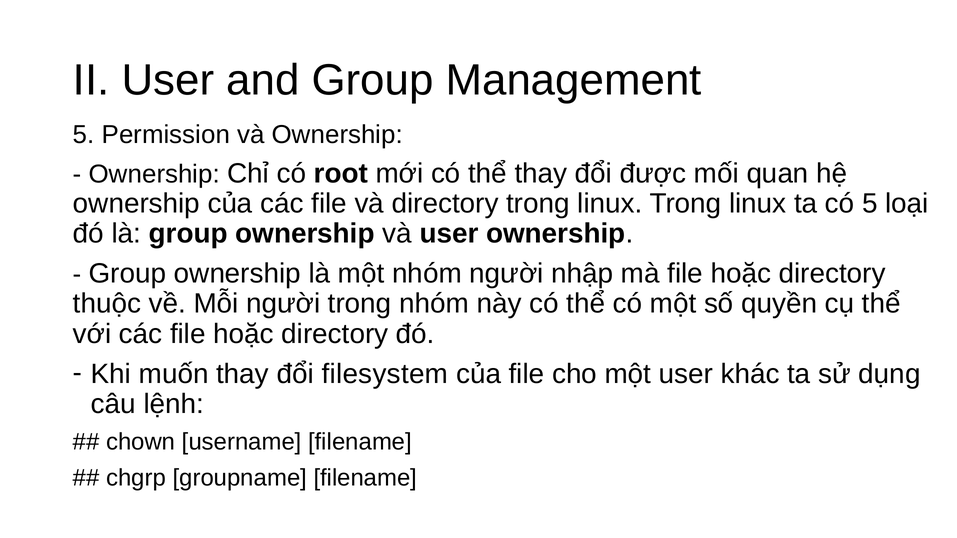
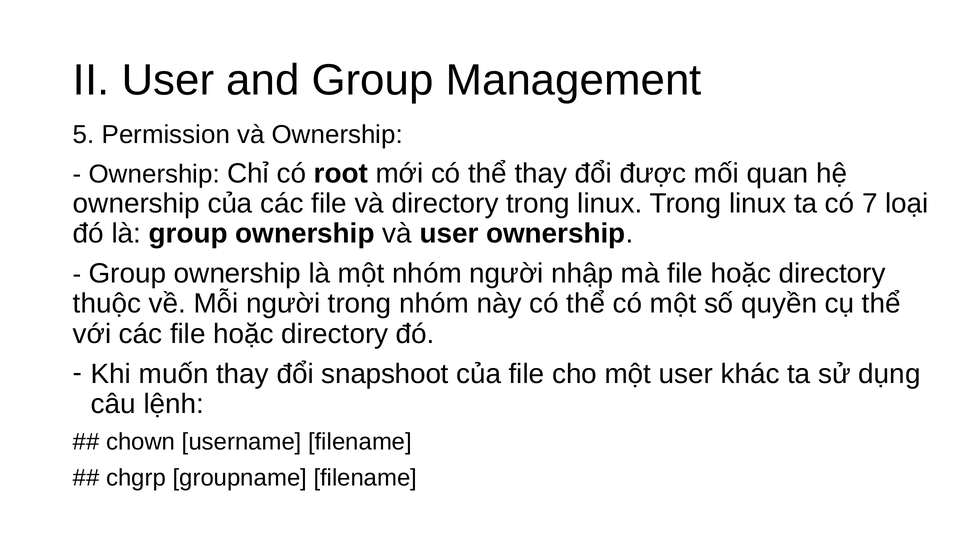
có 5: 5 -> 7 (870, 204)
filesystem: filesystem -> snapshoot (385, 374)
